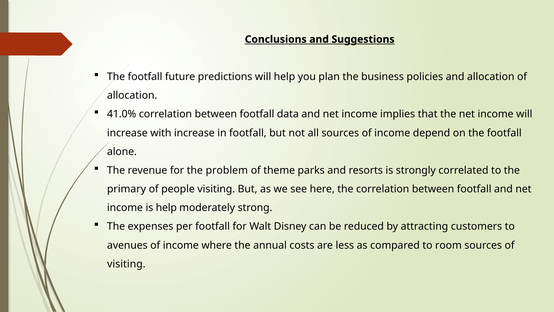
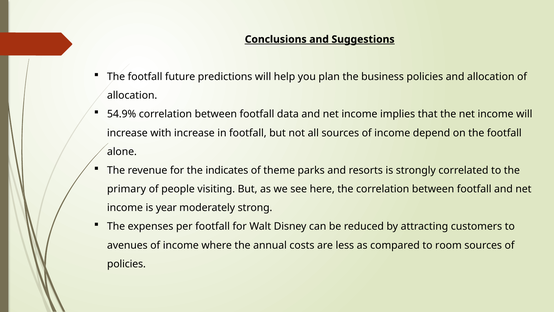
41.0%: 41.0% -> 54.9% (122, 114)
problem: problem -> indicates (227, 170)
is help: help -> year (166, 208)
visiting: visiting -> policies (126, 264)
